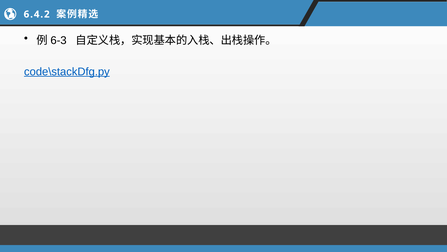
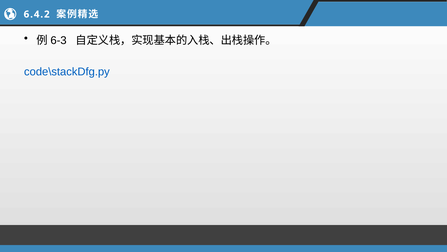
code\stackDfg.py underline: present -> none (67, 72)
